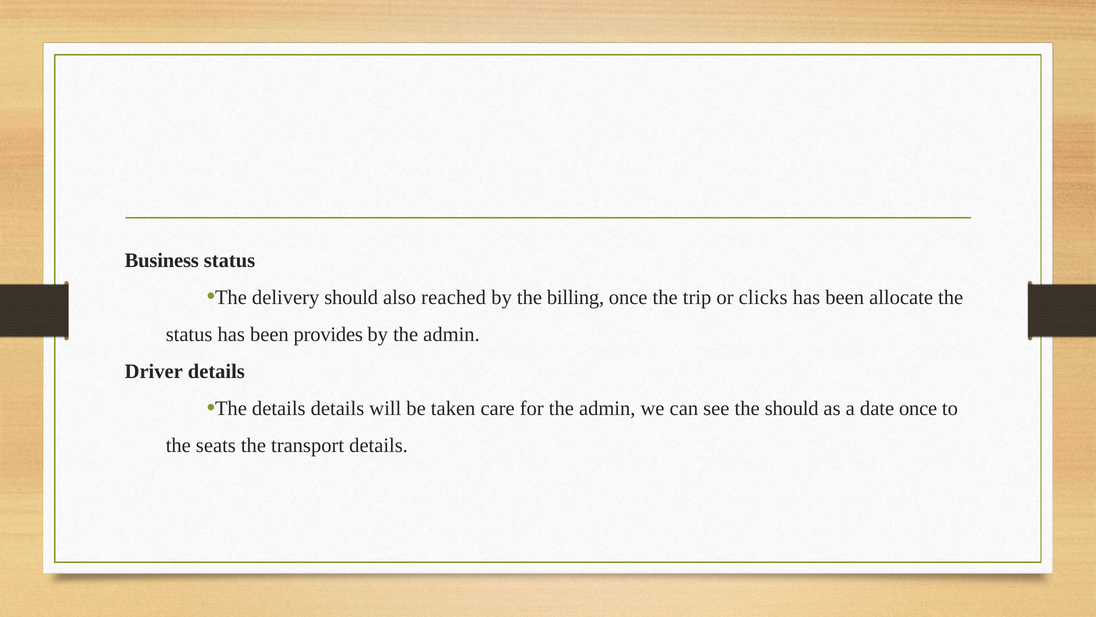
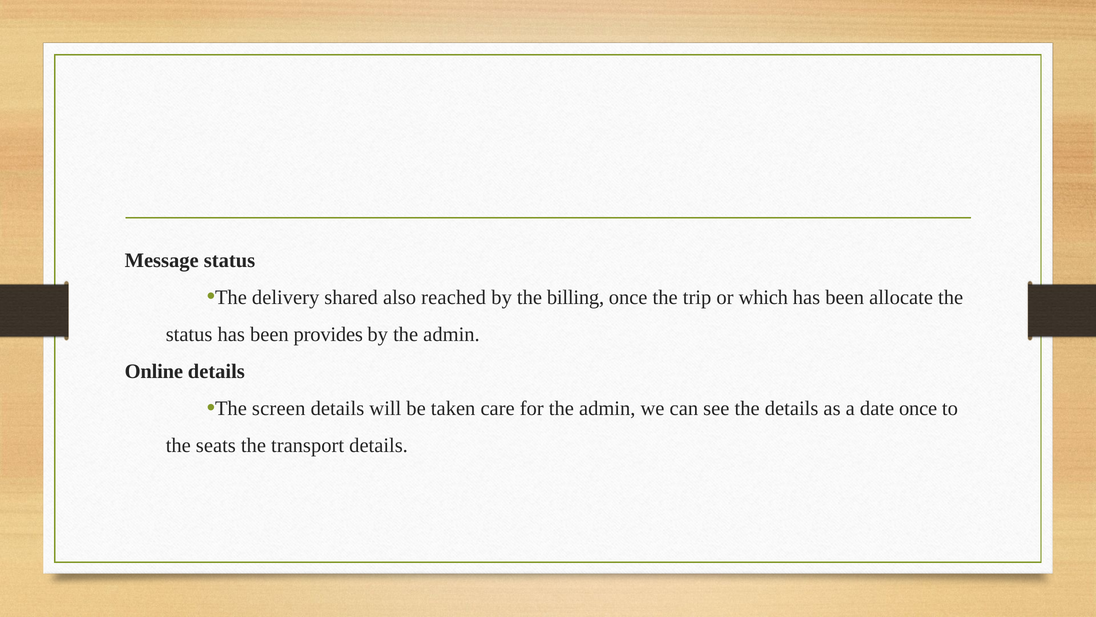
Business: Business -> Message (162, 260)
delivery should: should -> shared (351, 297)
clicks: clicks -> which (763, 297)
Driver: Driver -> Online (154, 371)
The details: details -> screen (279, 408)
the should: should -> details (792, 408)
